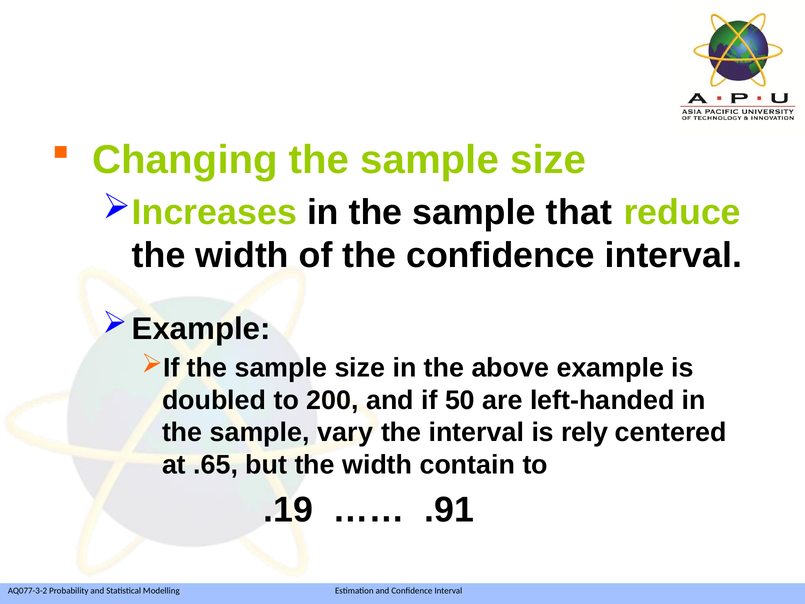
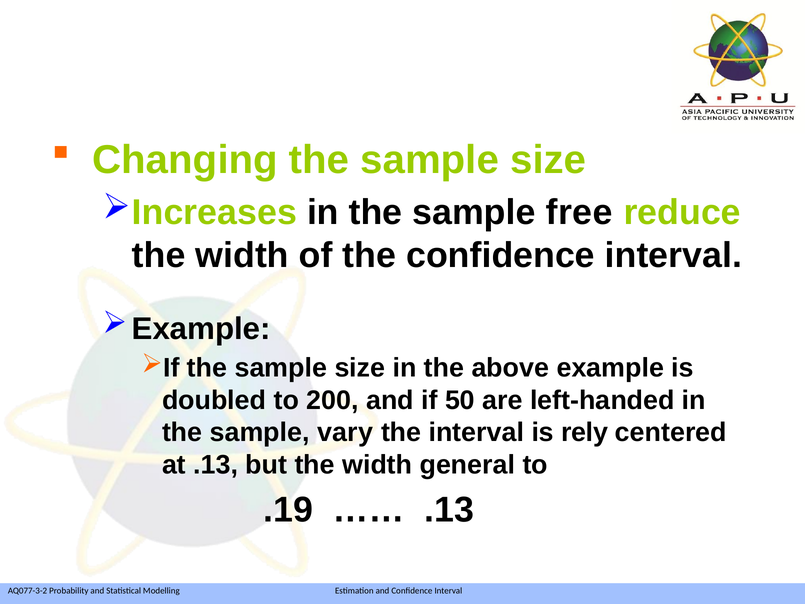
that: that -> free (579, 212)
at .65: .65 -> .13 (216, 464)
contain: contain -> general (467, 464)
.91: .91 -> .13 (449, 510)
